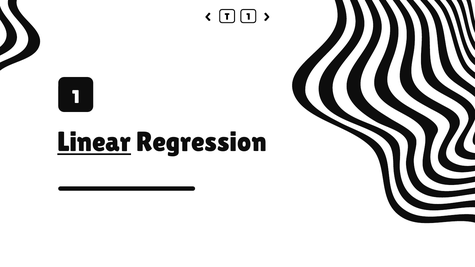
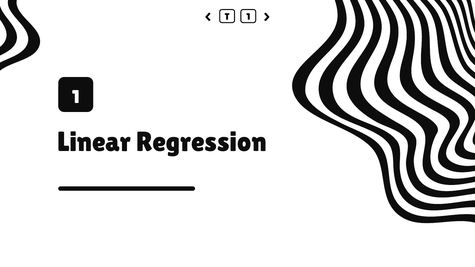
Linear underline: present -> none (94, 142)
